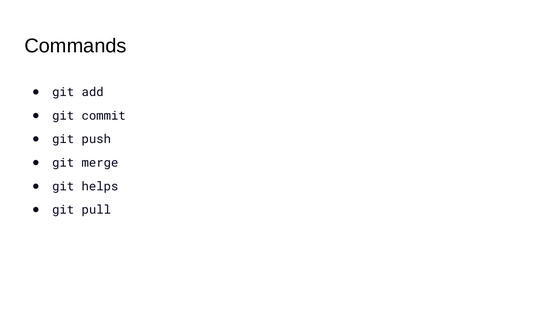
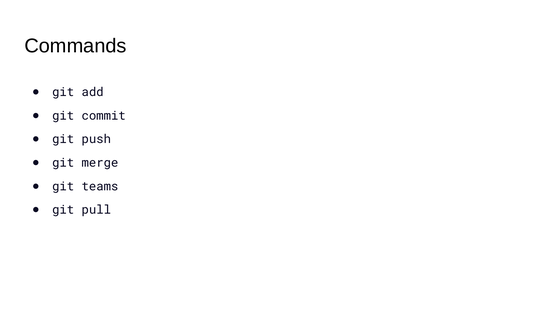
helps: helps -> teams (100, 187)
